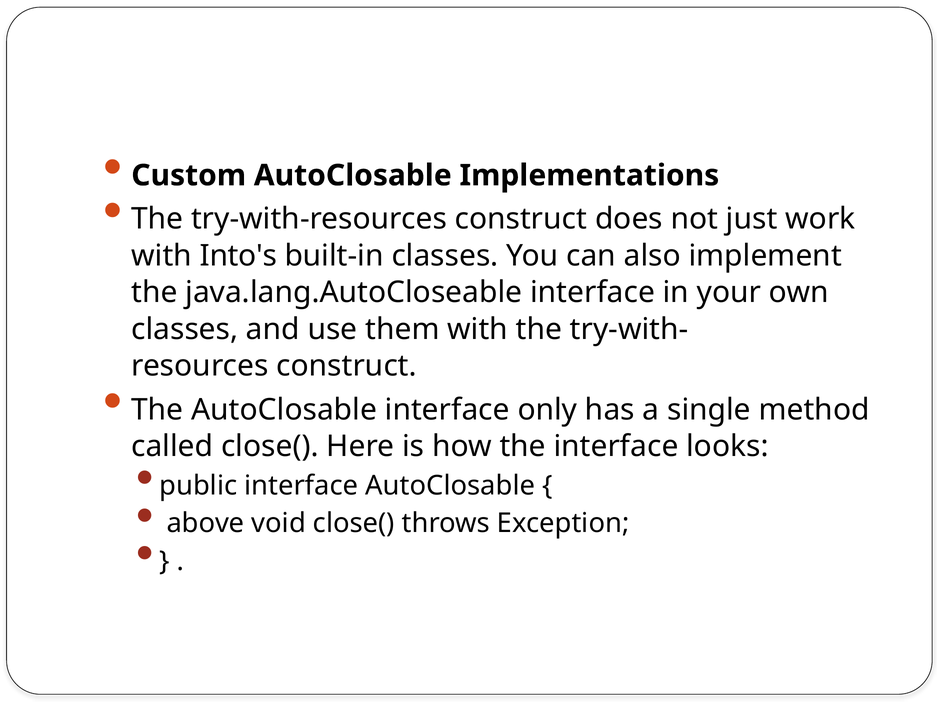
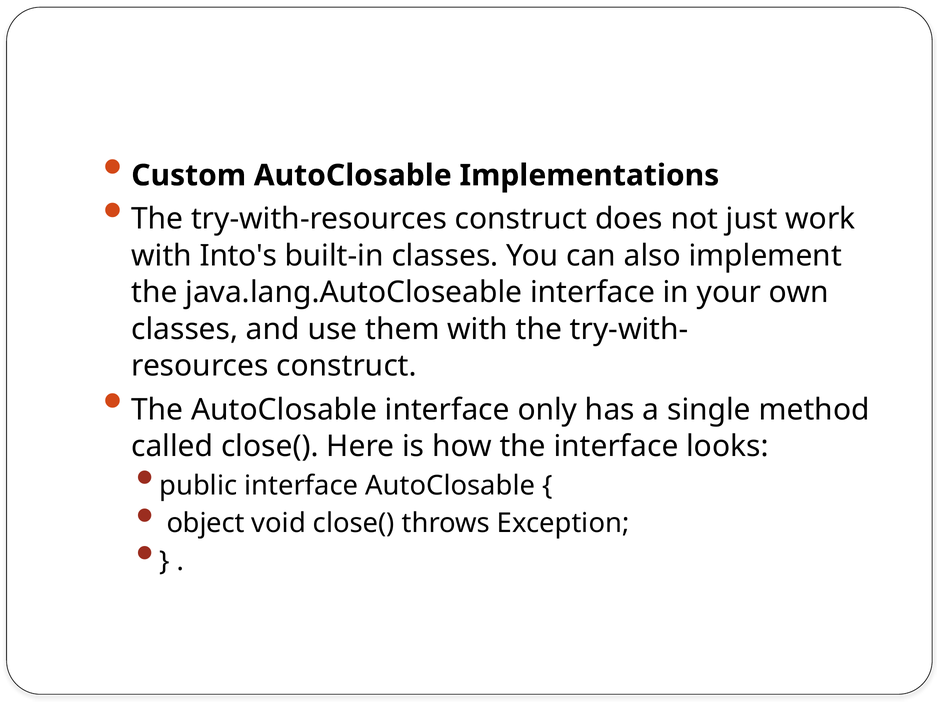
above: above -> object (206, 524)
